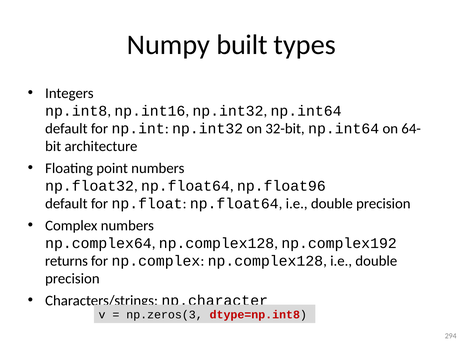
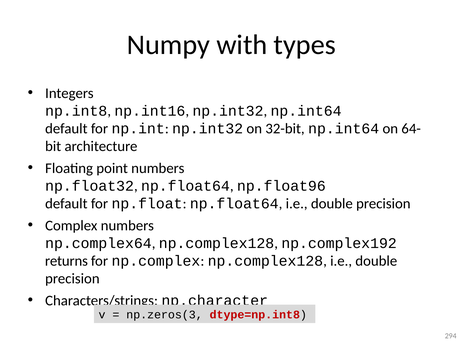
built: built -> with (242, 45)
